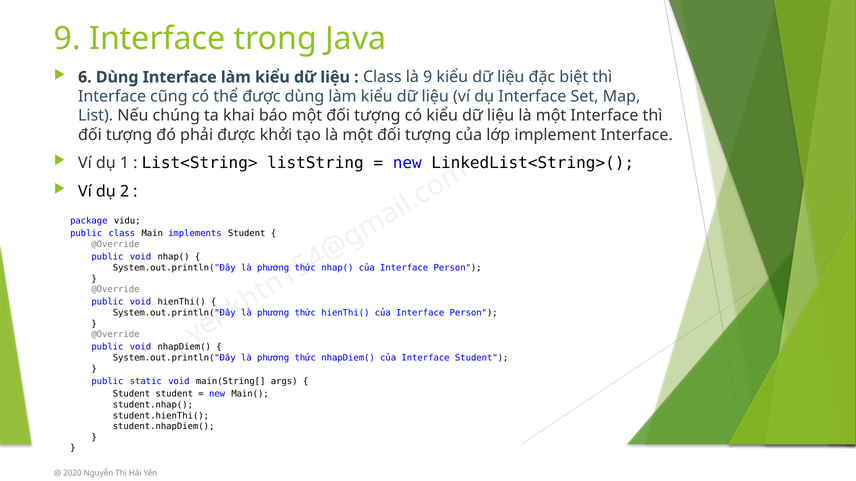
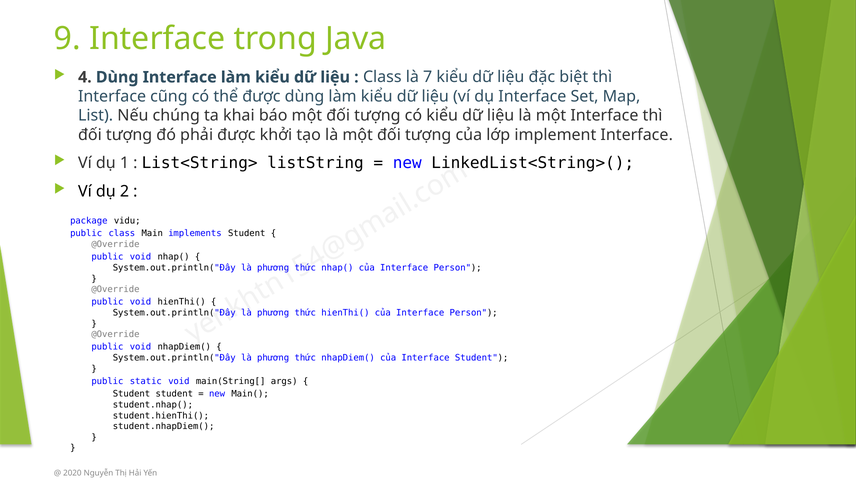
6: 6 -> 4 (85, 77)
là 9: 9 -> 7 (428, 77)
